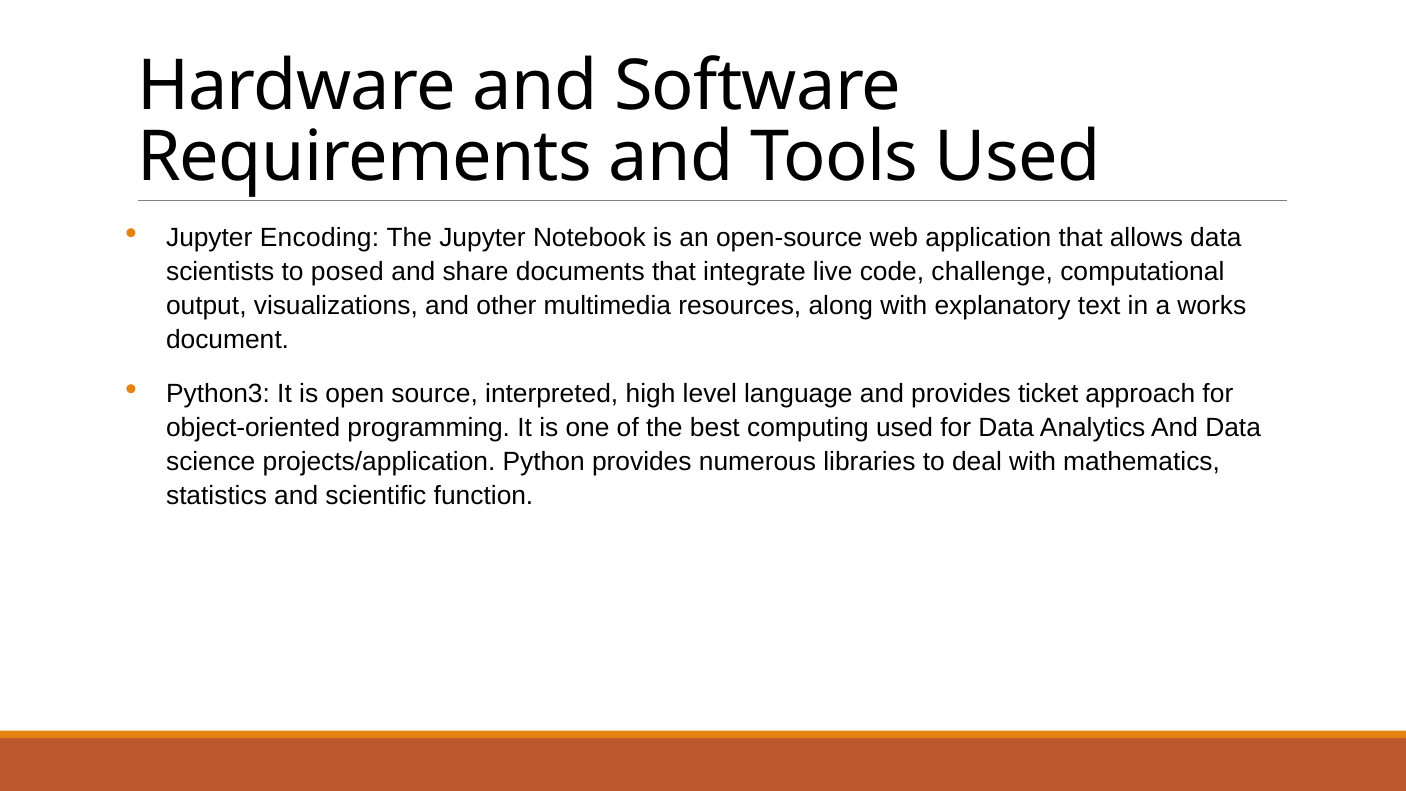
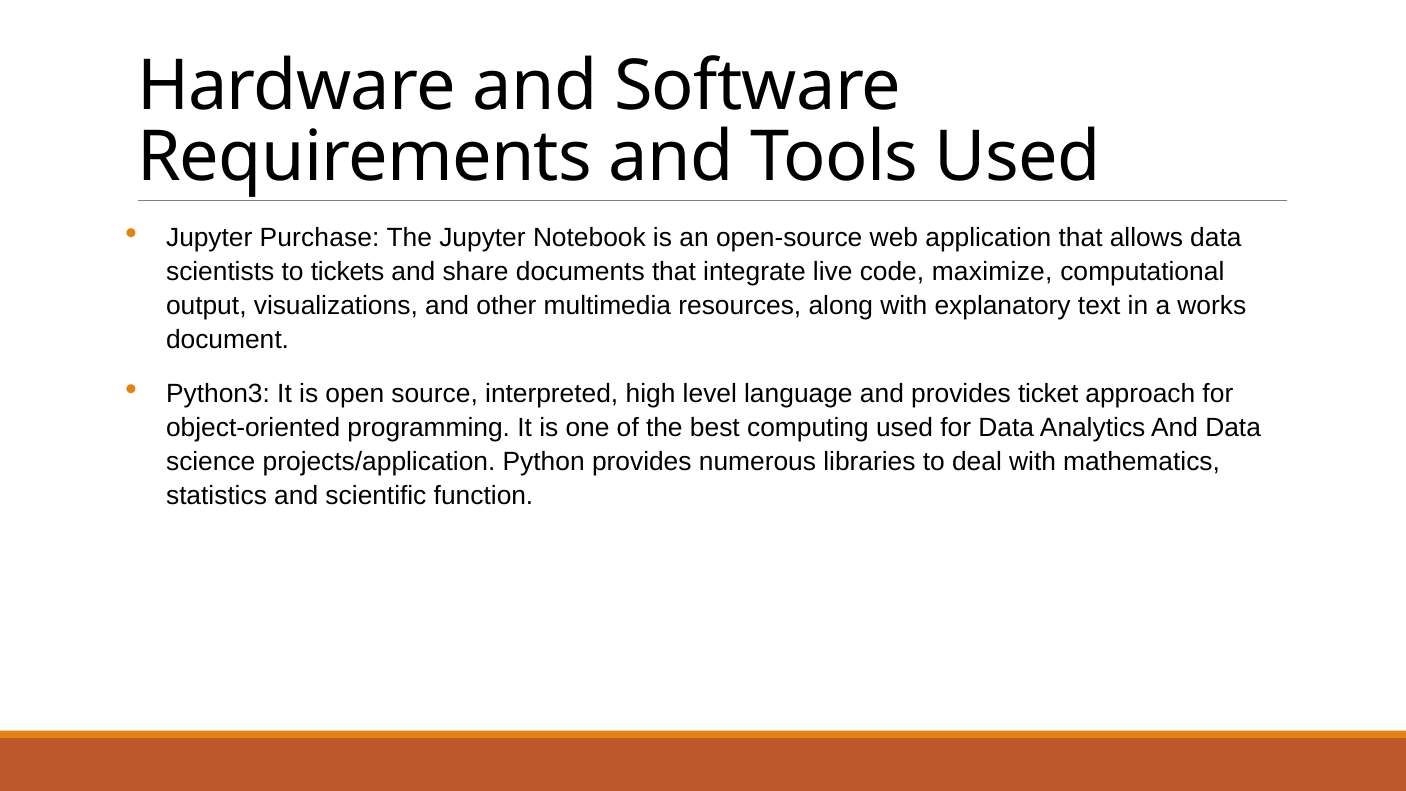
Encoding: Encoding -> Purchase (320, 238)
posed: posed -> tickets (348, 272)
challenge: challenge -> maximize (992, 272)
